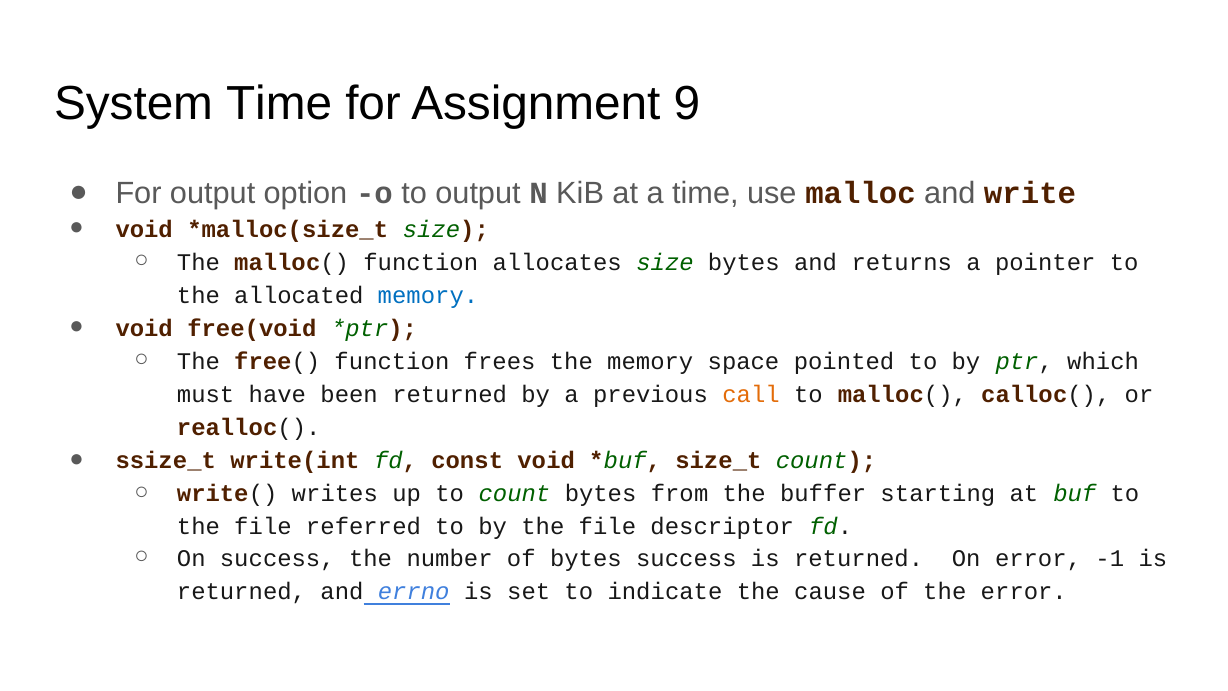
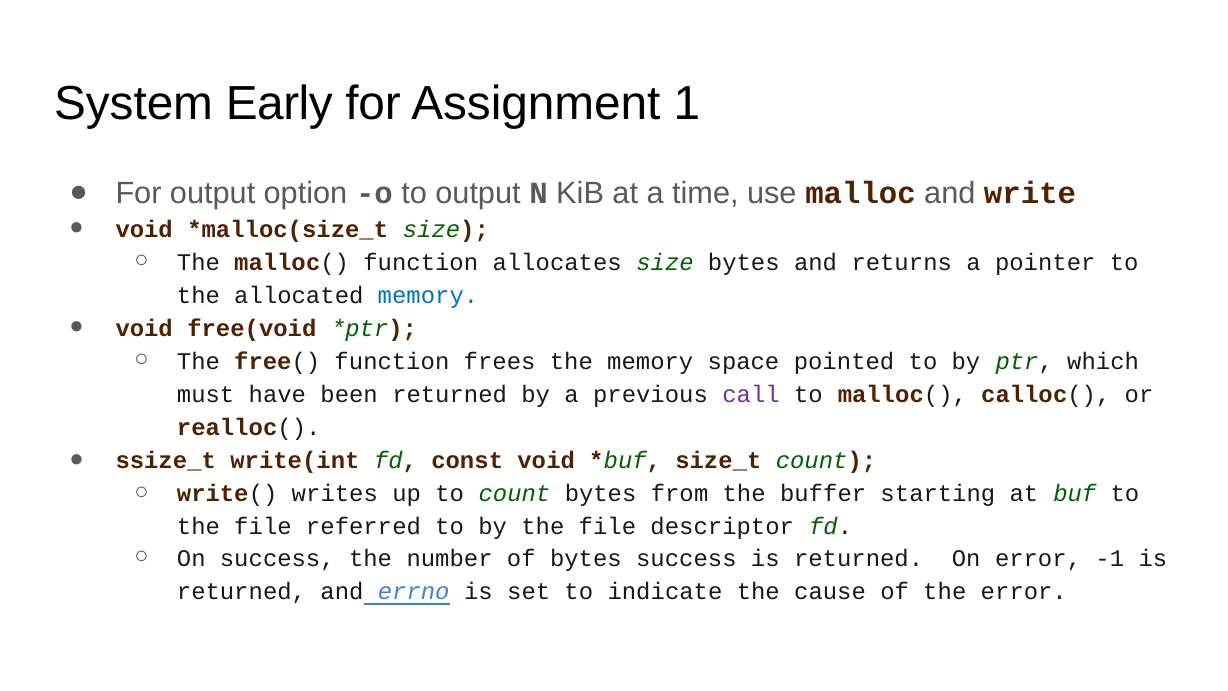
System Time: Time -> Early (279, 104)
9: 9 -> 1 (687, 104)
call colour: orange -> purple (751, 394)
